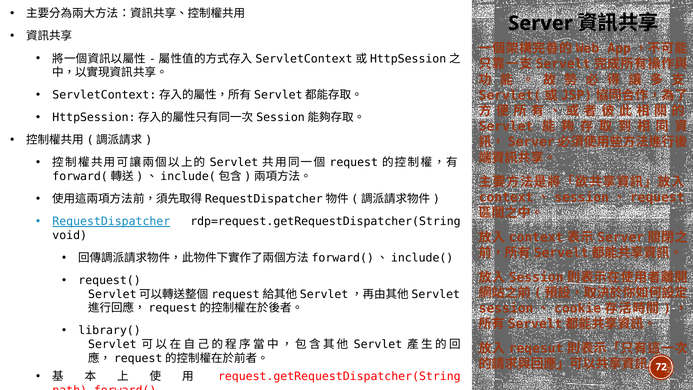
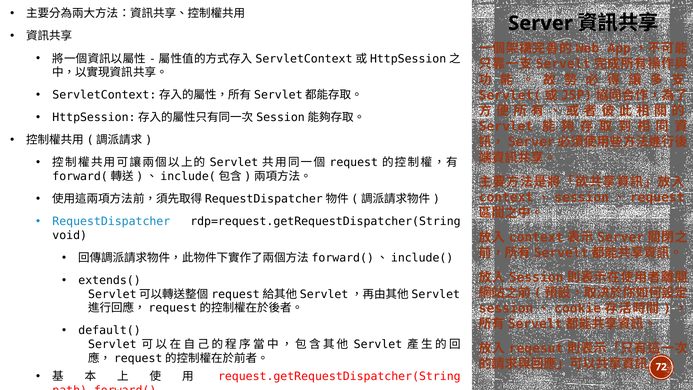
RequestDispatcher underline: present -> none (111, 221)
request(: request( -> extends( (110, 280)
library(: library( -> default( (110, 331)
